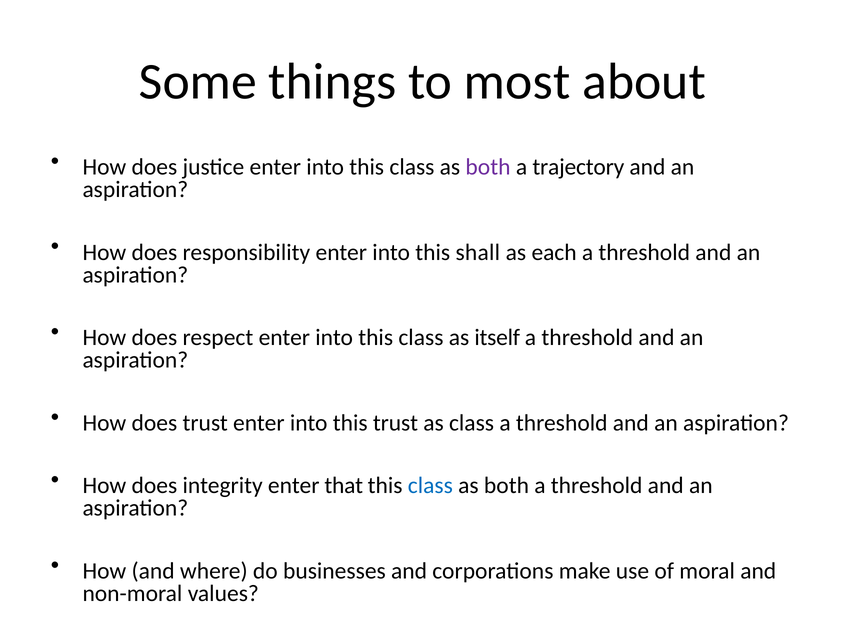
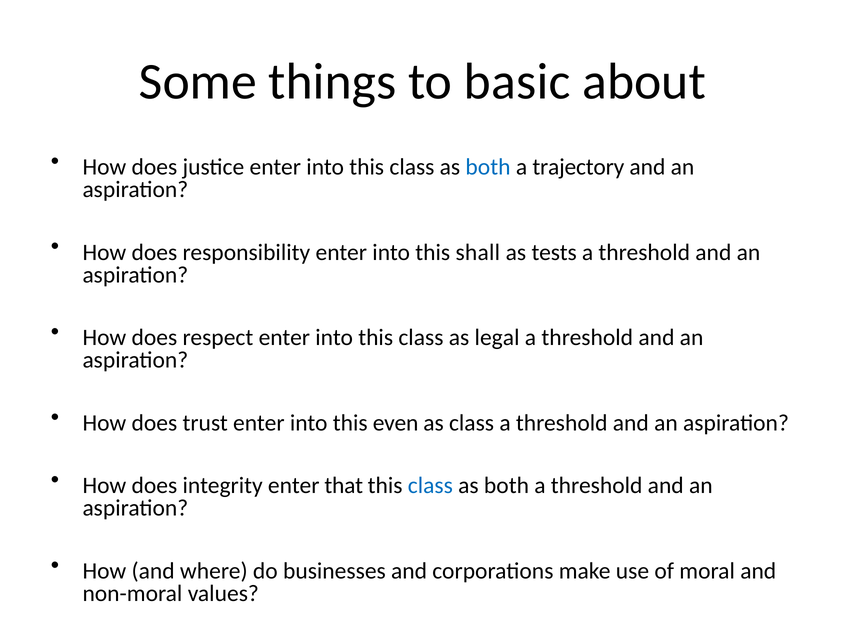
most: most -> basic (517, 82)
both colour: purple -> blue (488, 167)
each: each -> tests (554, 252)
itself: itself -> legal (497, 338)
this trust: trust -> even (396, 423)
